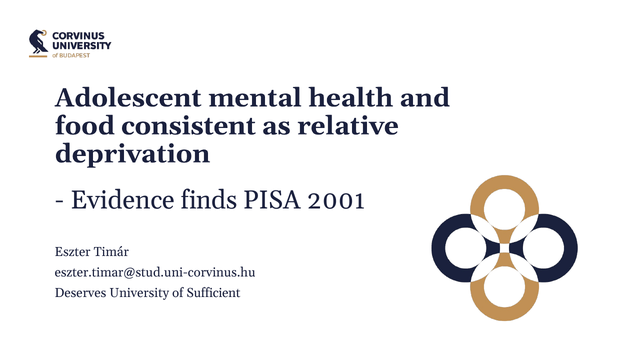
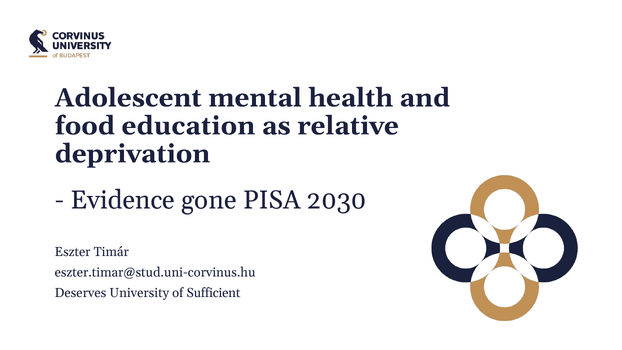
consistent: consistent -> education (188, 126)
finds: finds -> gone (209, 200)
2001: 2001 -> 2030 (337, 200)
